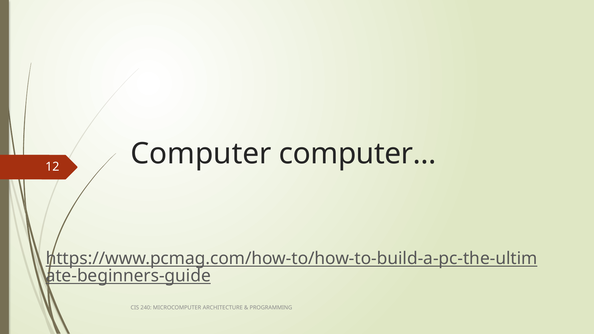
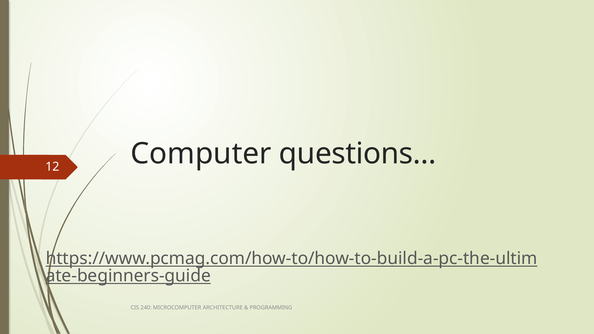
computer…: computer… -> questions… (358, 154)
